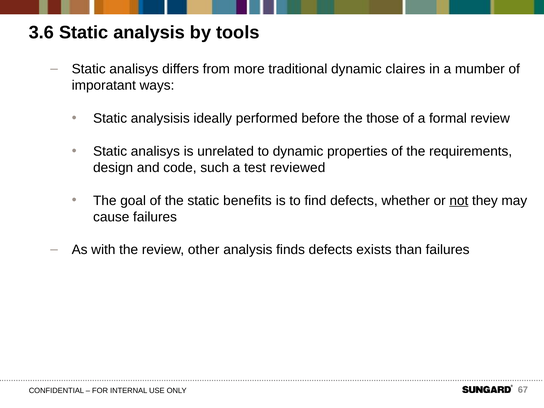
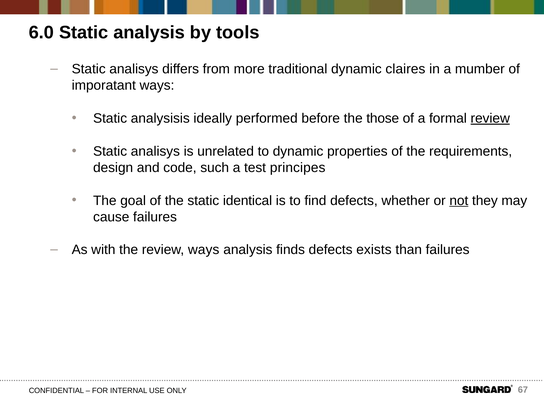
3.6: 3.6 -> 6.0 (41, 32)
review underline: none -> present (490, 118)
reviewed: reviewed -> principes (298, 168)
benefits: benefits -> identical (248, 201)
review other: other -> ways (204, 250)
